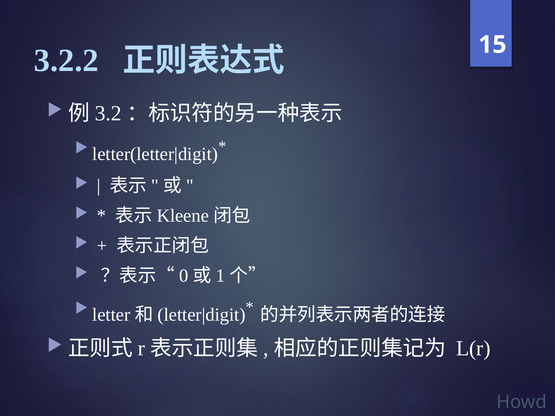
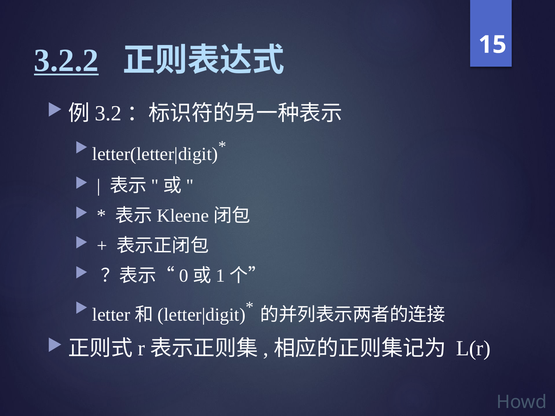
3.2.2 underline: none -> present (66, 61)
